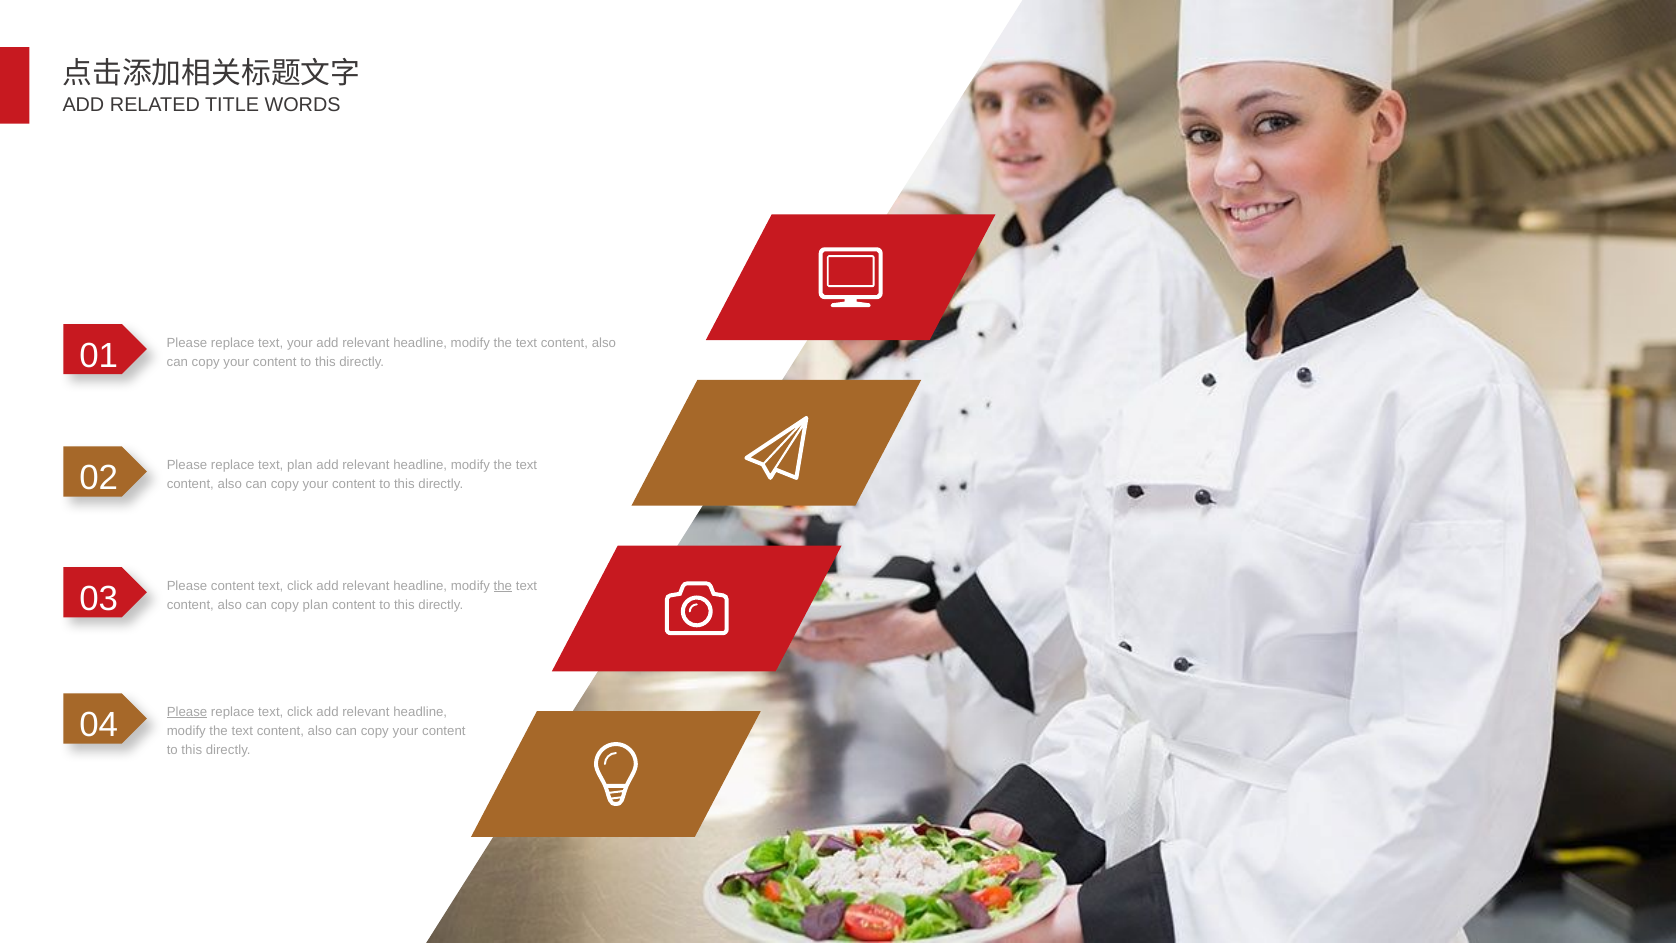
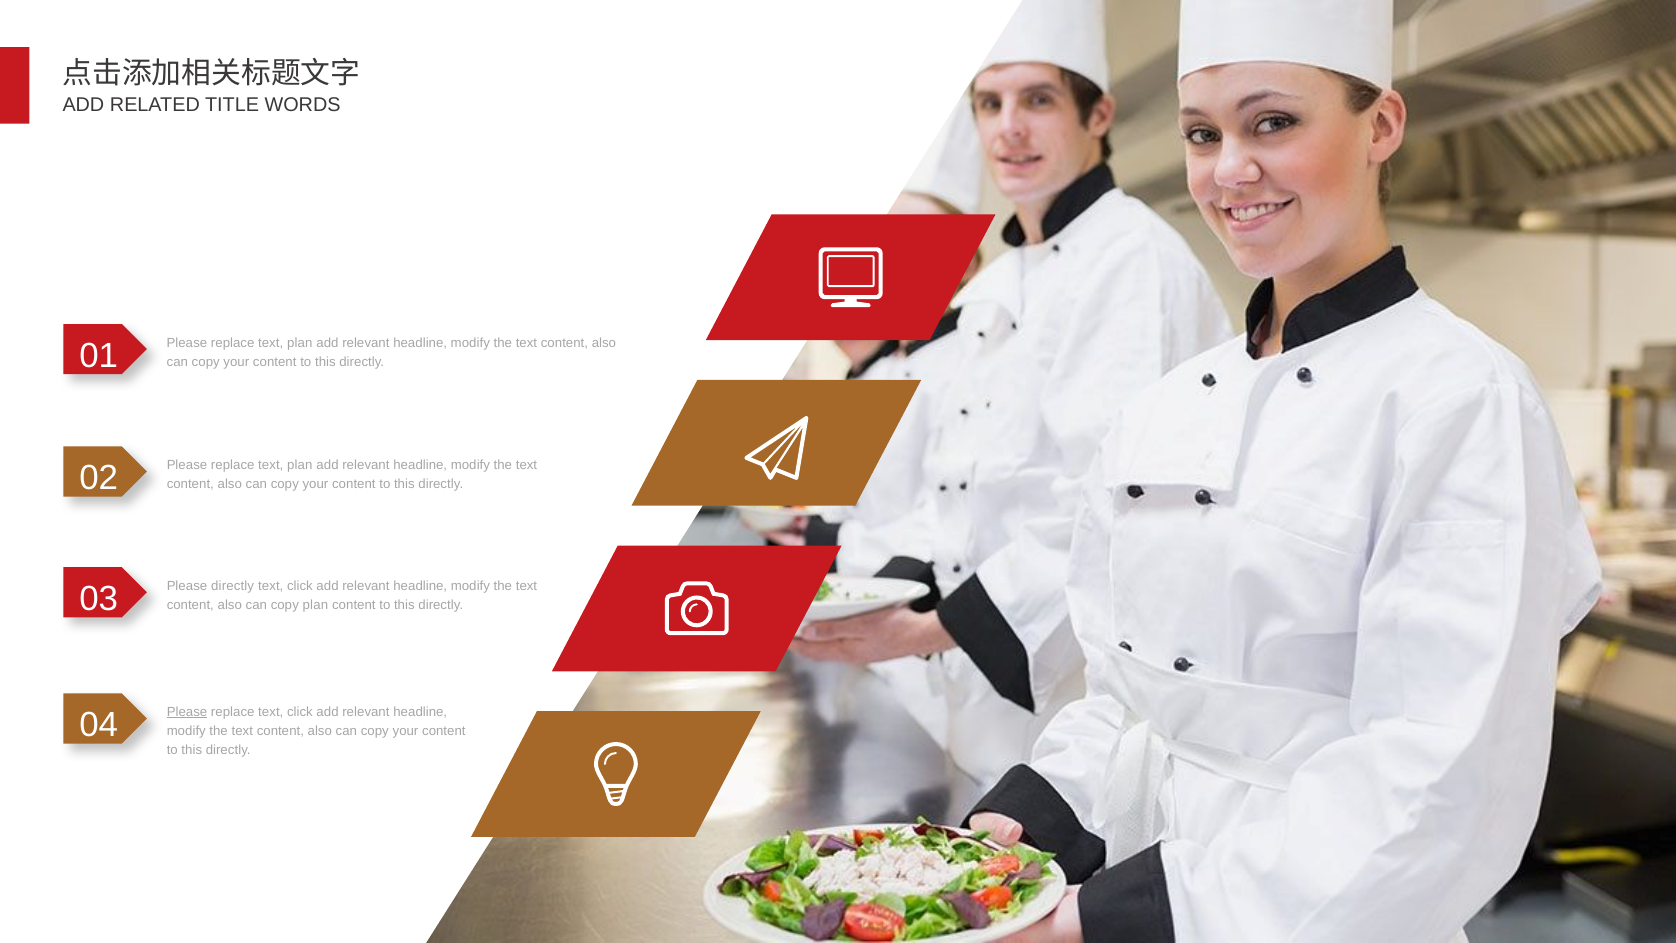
your: your -> plan (300, 343)
Please content: content -> directly (233, 586)
the underline: present -> none (503, 586)
